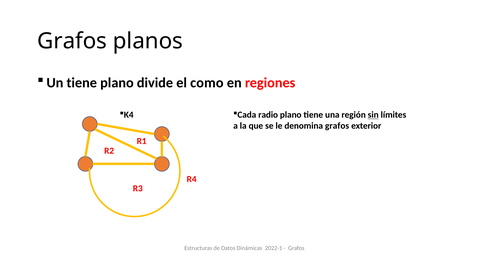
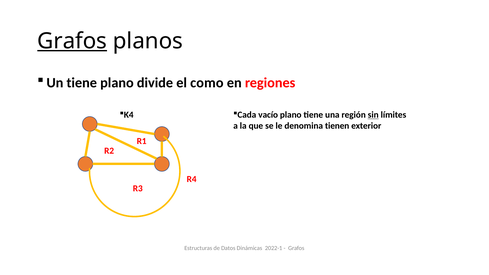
Grafos underline: none -> present (72, 41)
radio: radio -> vacío (268, 115)
denomina grafos: grafos -> tienen (337, 126)
